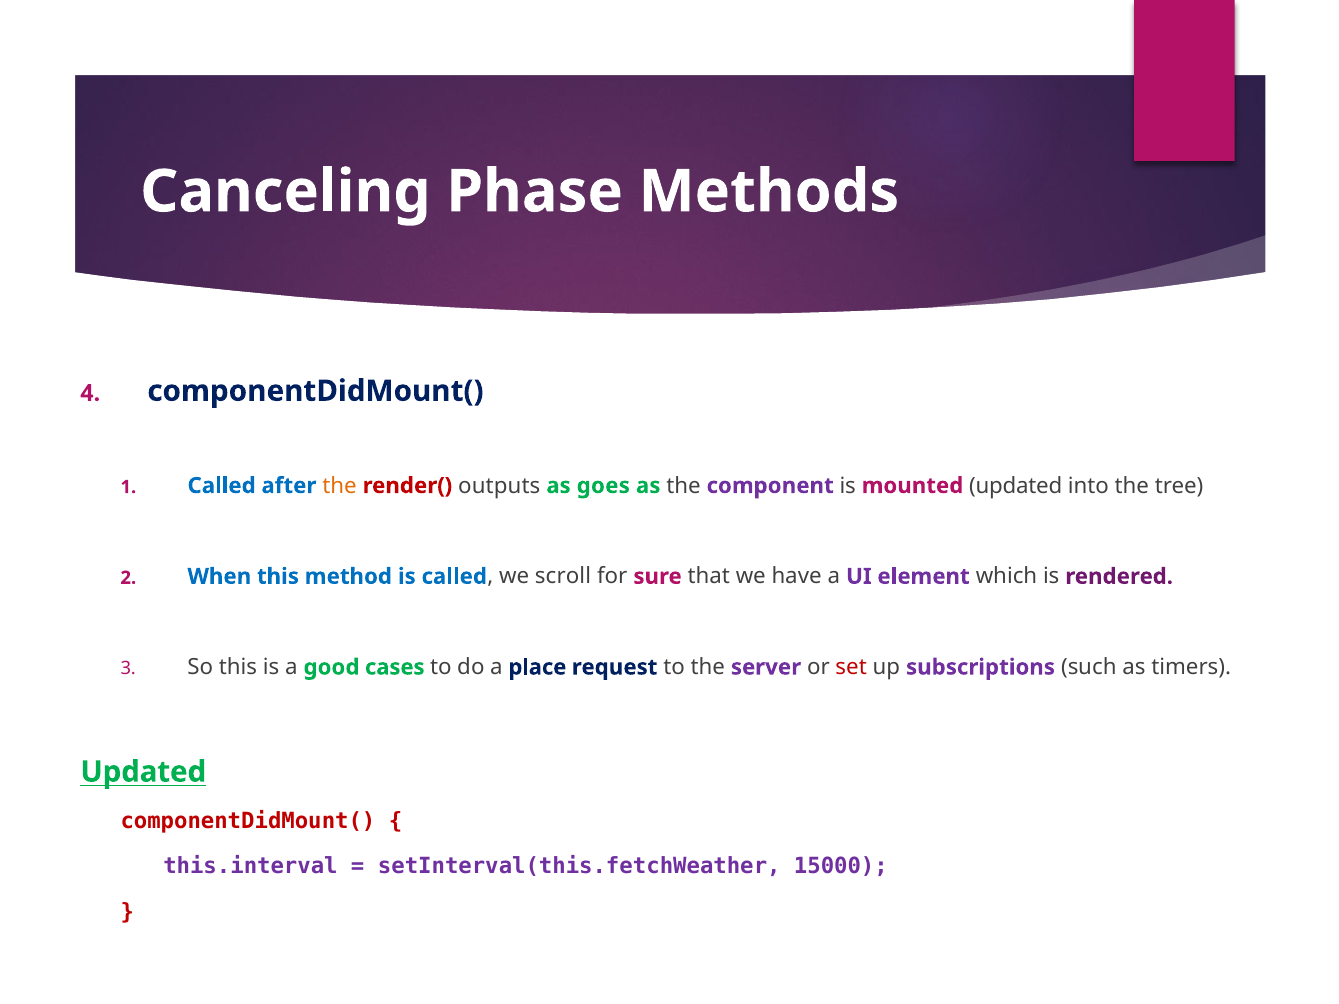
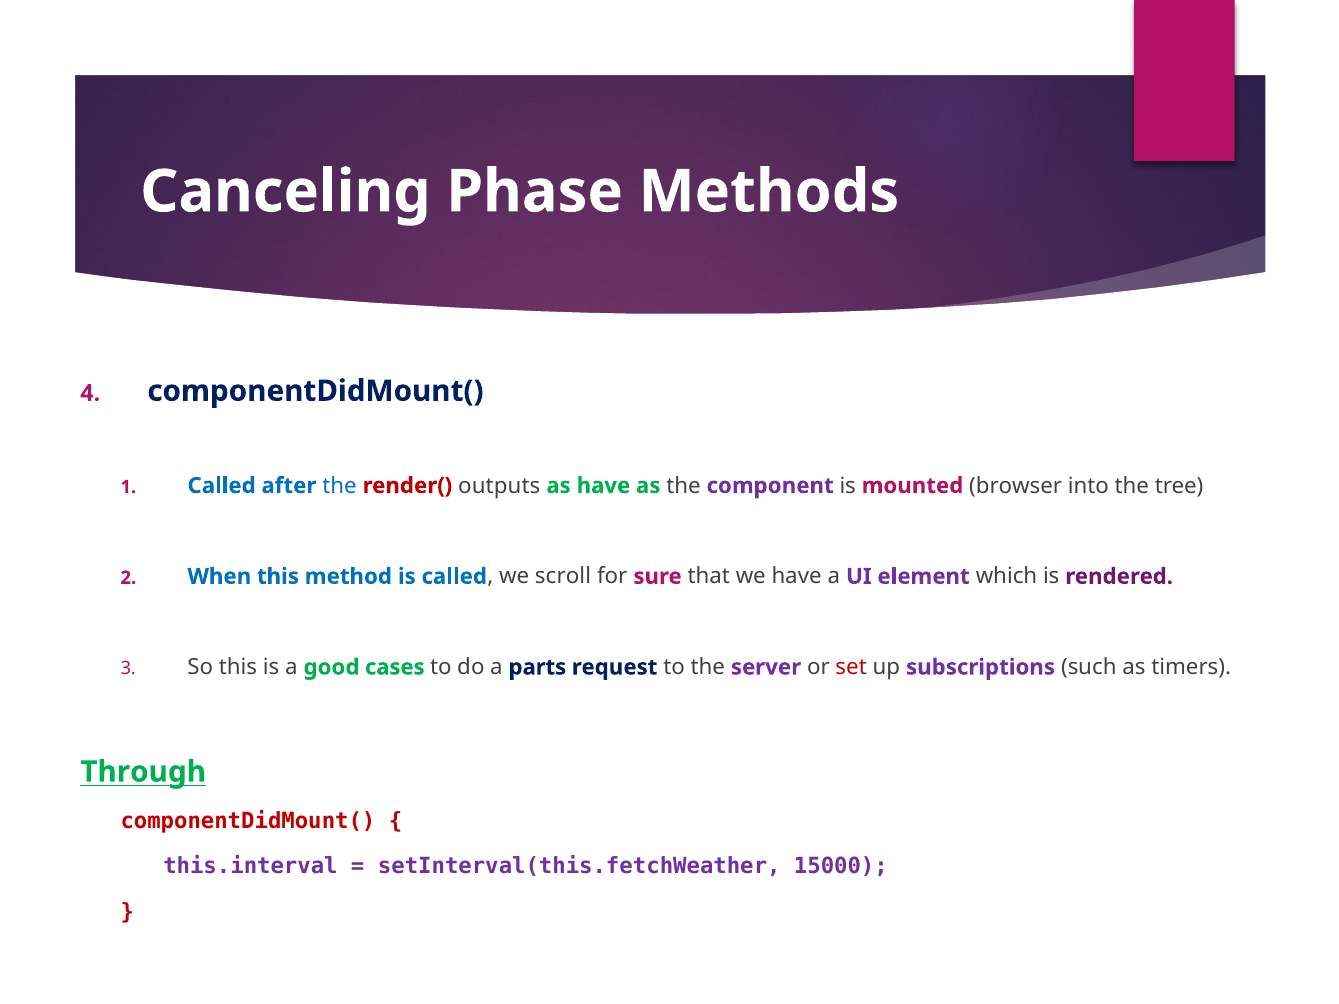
the colour: orange -> blue (340, 486)
as goes: goes -> have (603, 486)
mounted updated: updated -> browser (1016, 486)
place: place -> parts (537, 667)
Updated: Updated -> Through (143, 772)
